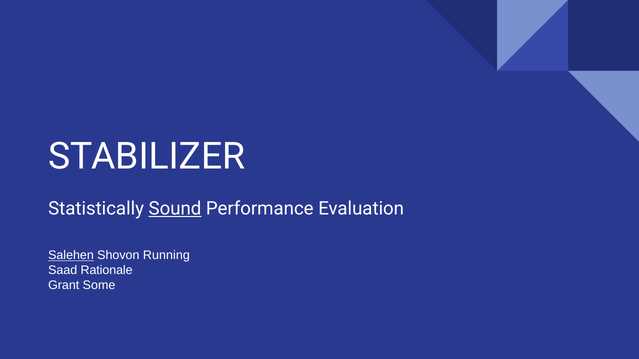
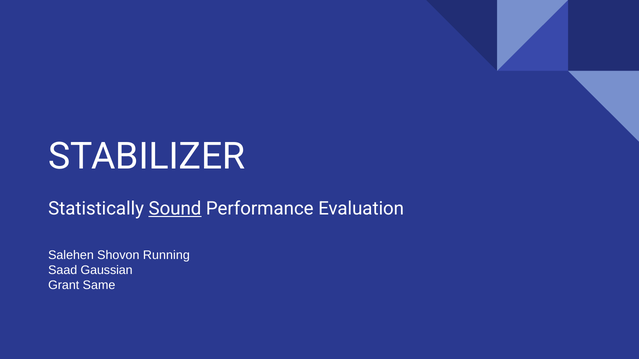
Salehen underline: present -> none (71, 256)
Rationale: Rationale -> Gaussian (107, 271)
Some: Some -> Same (99, 286)
